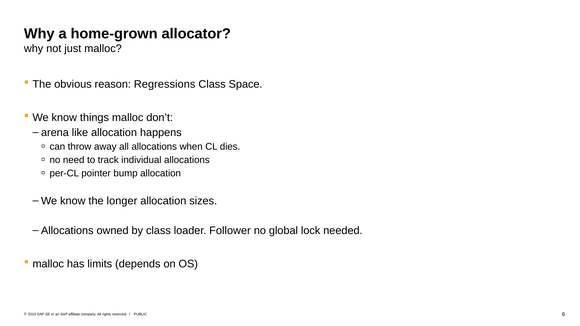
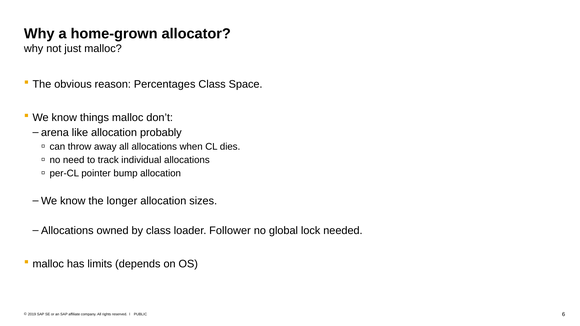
Regressions: Regressions -> Percentages (165, 84)
happens: happens -> probably (161, 133)
